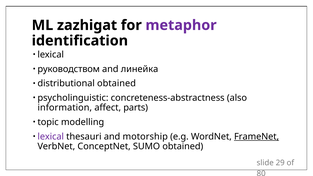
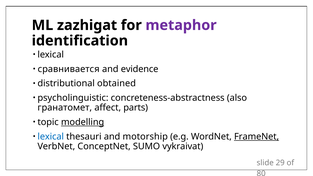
руководством: руководством -> сравнивается (69, 69)
линейка: линейка -> evidence (140, 69)
information: information -> гранатомет (65, 108)
modelling underline: none -> present (83, 122)
lexical colour: purple -> blue (51, 137)
SUMO obtained: obtained -> vykraivat (183, 146)
